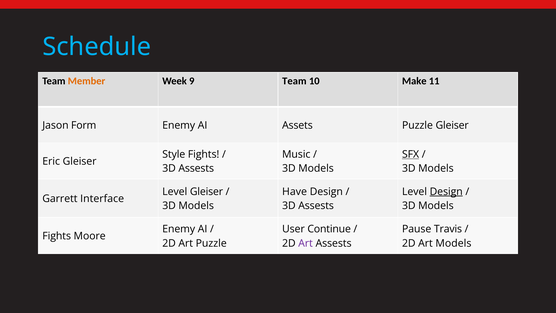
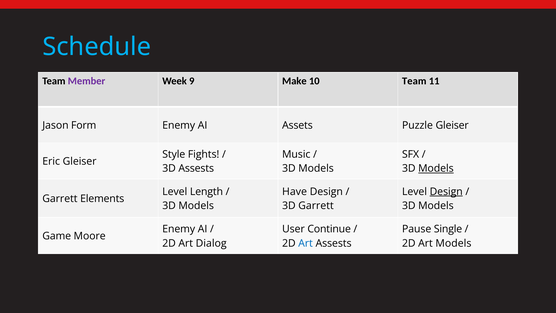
Member colour: orange -> purple (87, 81)
9 Team: Team -> Make (294, 81)
10 Make: Make -> Team (414, 81)
SFX underline: present -> none (411, 154)
Models underline: none -> present (436, 168)
Level Gleiser: Gleiser -> Length (206, 191)
Interface: Interface -> Elements (102, 199)
Assests: Assests -> Garrett (316, 206)
Travis: Travis -> Single (448, 229)
Fights: Fights -> Game (57, 236)
Art Puzzle: Puzzle -> Dialog (211, 243)
Art colour: purple -> blue (306, 243)
